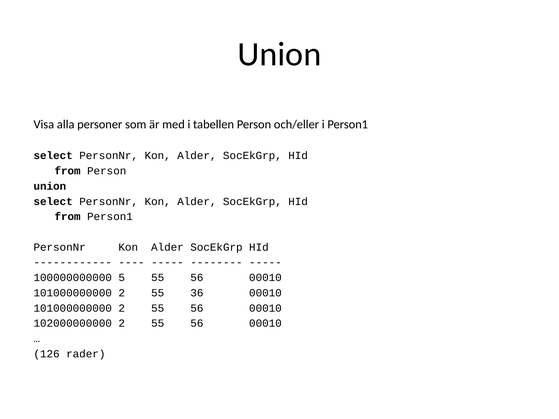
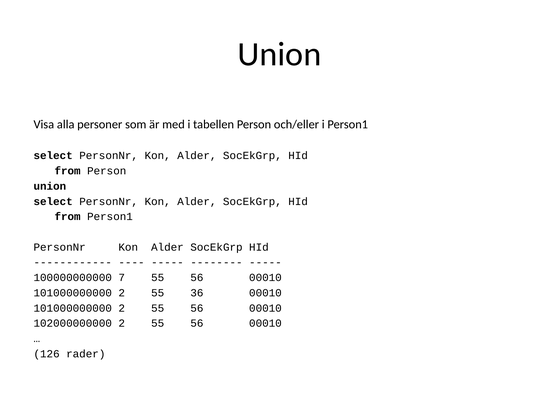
5: 5 -> 7 (122, 278)
